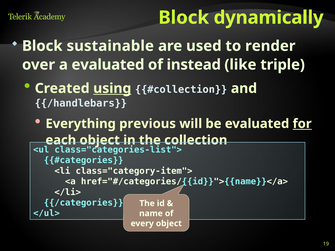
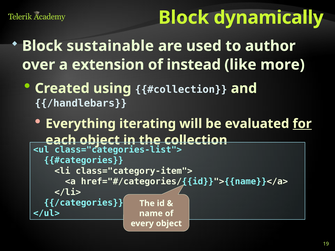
render: render -> author (270, 46)
a evaluated: evaluated -> extension (108, 65)
triple: triple -> more (283, 65)
using underline: present -> none (112, 88)
previous: previous -> iterating (148, 124)
